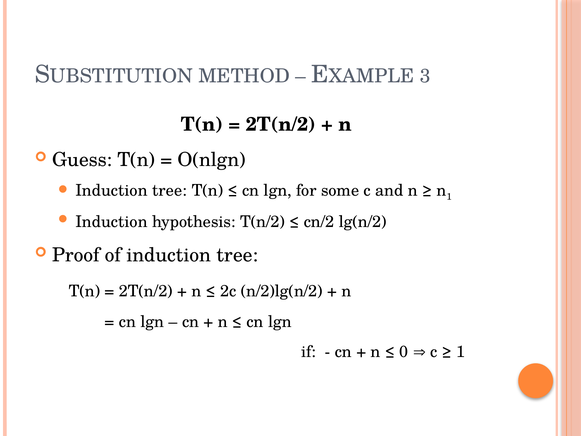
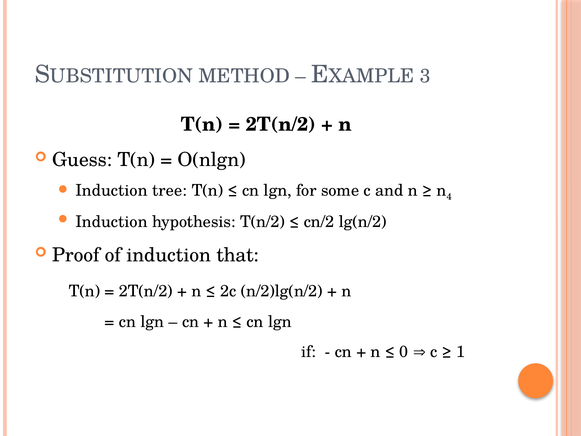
n 1: 1 -> 4 (449, 197)
of induction tree: tree -> that (238, 255)
